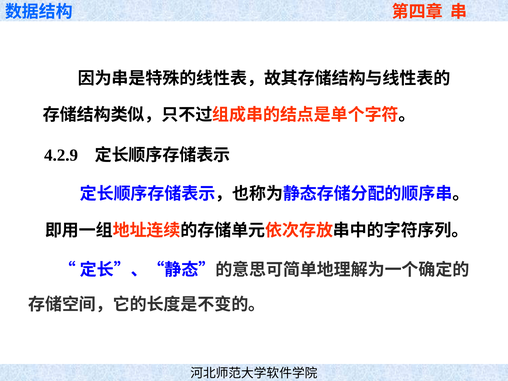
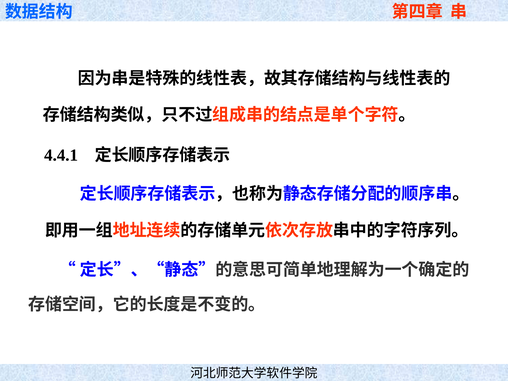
4.2.9: 4.2.9 -> 4.4.1 (61, 155)
